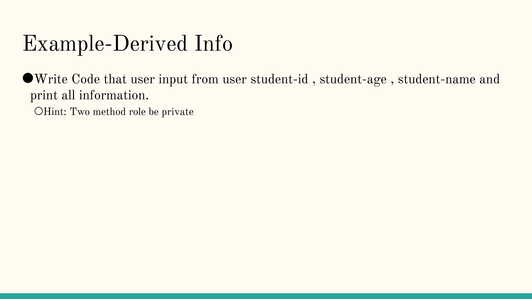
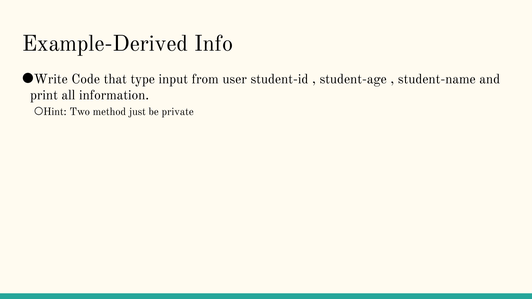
that user: user -> type (143, 79)
role: role -> just (137, 112)
